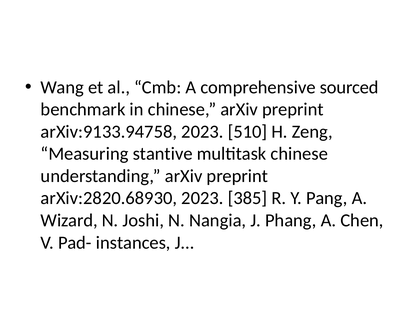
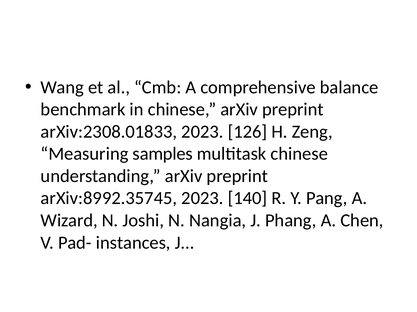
sourced: sourced -> balance (349, 87)
arXiv:9133.94758: arXiv:9133.94758 -> arXiv:2308.01833 (109, 132)
510: 510 -> 126 (247, 132)
stantive: stantive -> samples (163, 154)
arXiv:2820.68930: arXiv:2820.68930 -> arXiv:8992.35745 (109, 199)
385: 385 -> 140 (247, 199)
